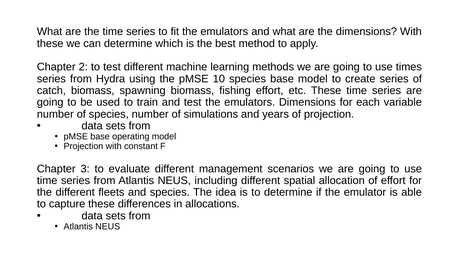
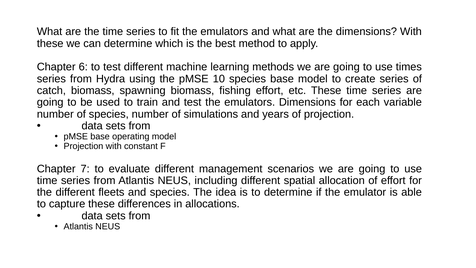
2: 2 -> 6 (83, 67)
3: 3 -> 7 (85, 169)
